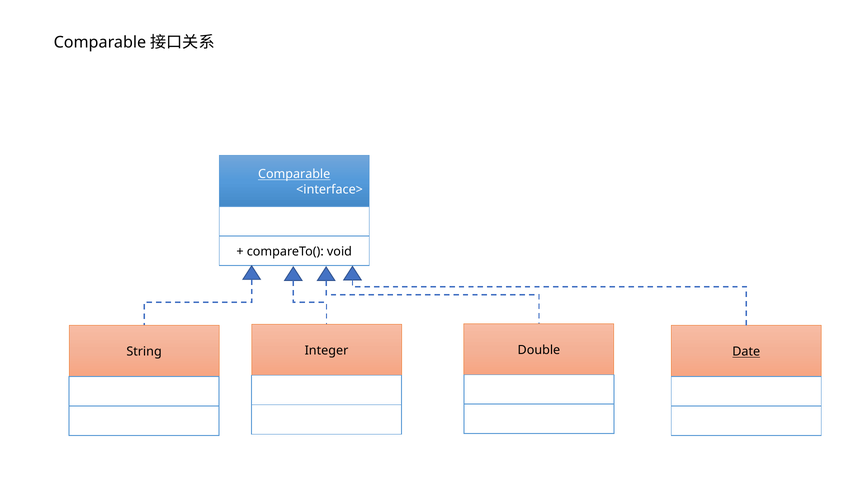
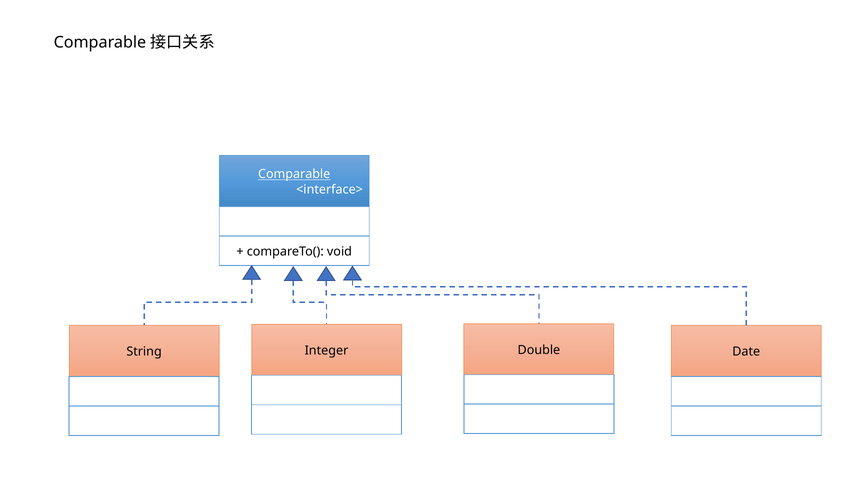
Date underline: present -> none (746, 351)
